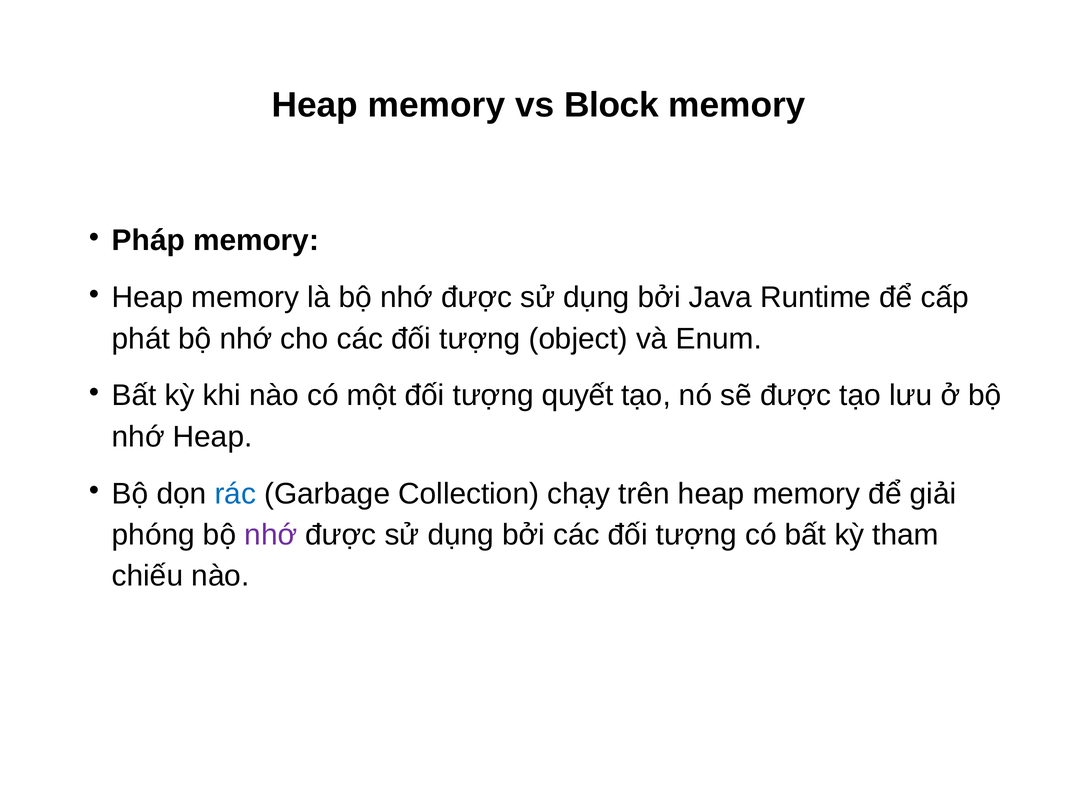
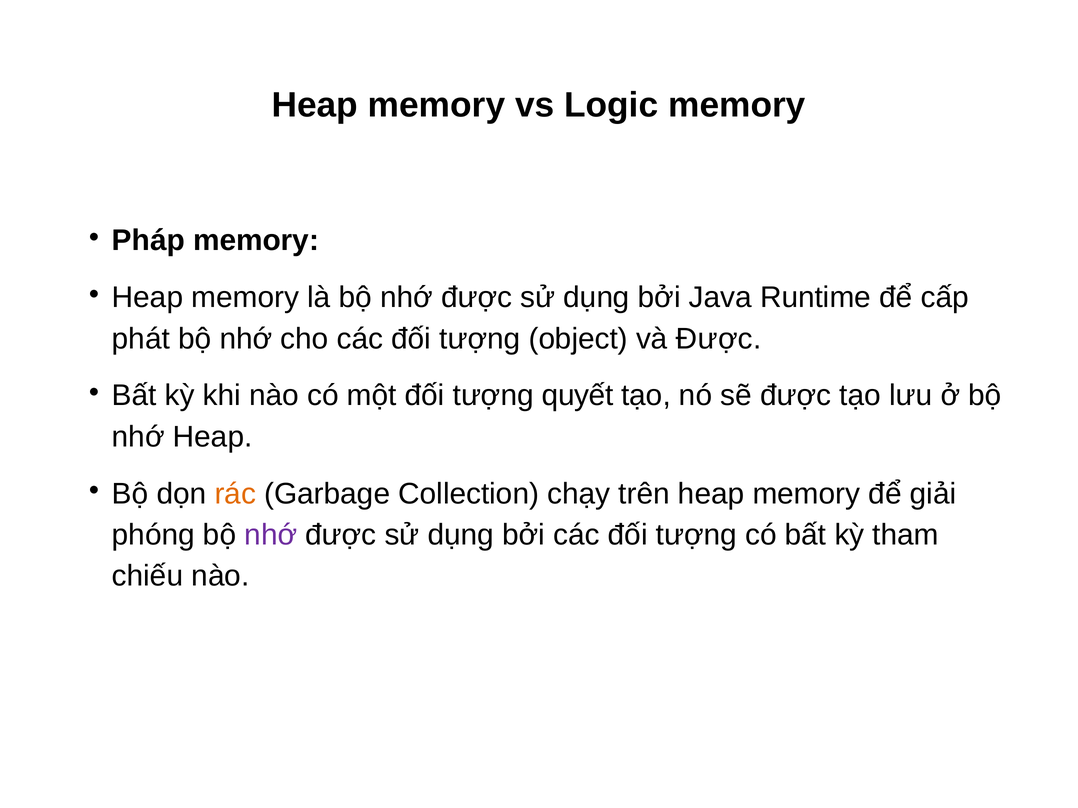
Block: Block -> Logic (611, 105)
và Enum: Enum -> Được (719, 339)
rác colour: blue -> orange (235, 494)
